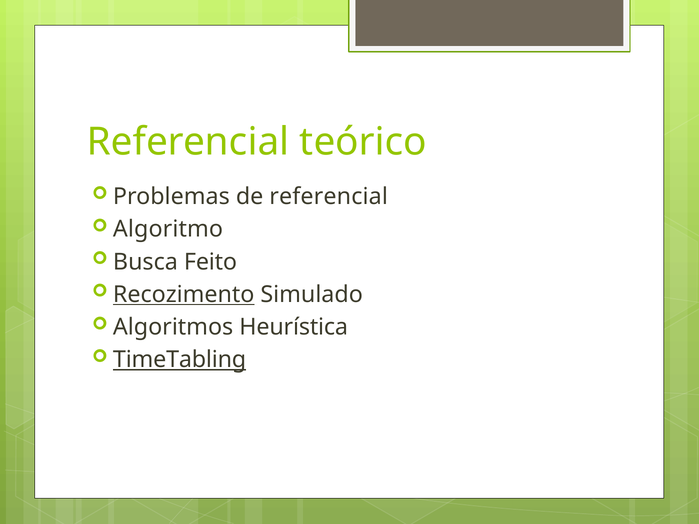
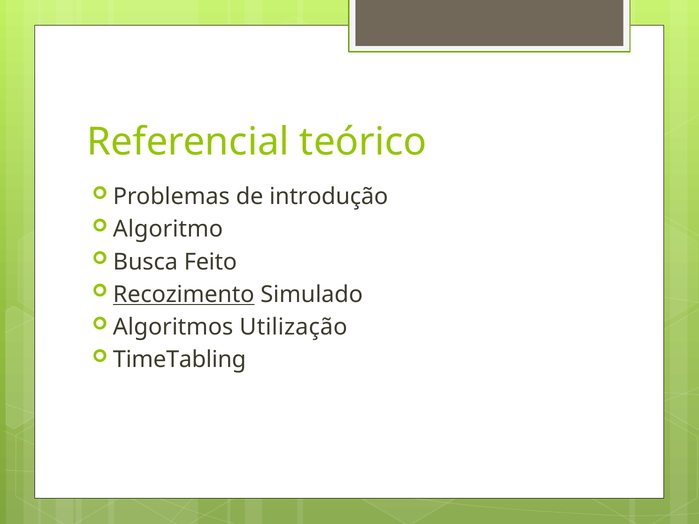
de referencial: referencial -> introdução (329, 197)
Heurística: Heurística -> Utilização (293, 327)
TimeTabling underline: present -> none (180, 360)
